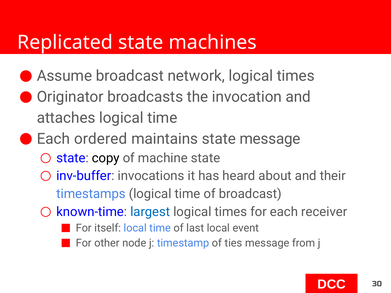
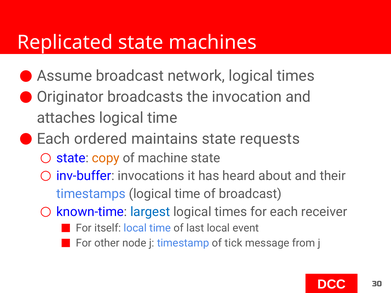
state message: message -> requests (270, 139)
copy colour: black -> orange (106, 158)
ties: ties -> tick (233, 243)
